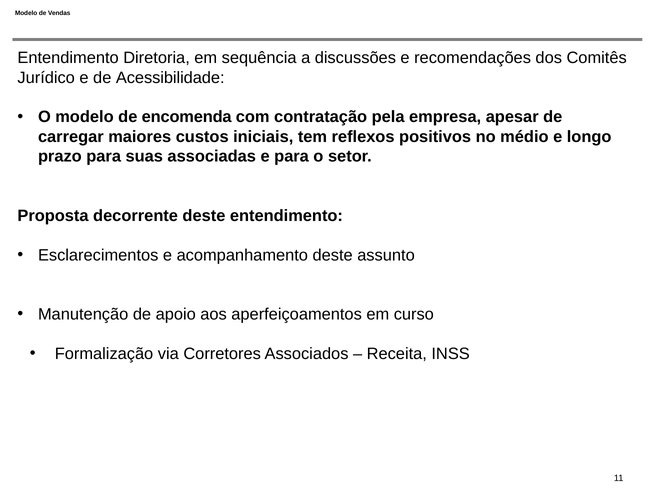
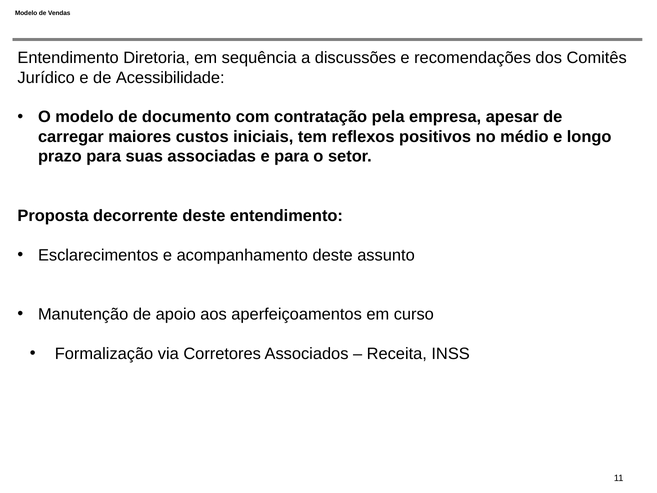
encomenda: encomenda -> documento (187, 117)
